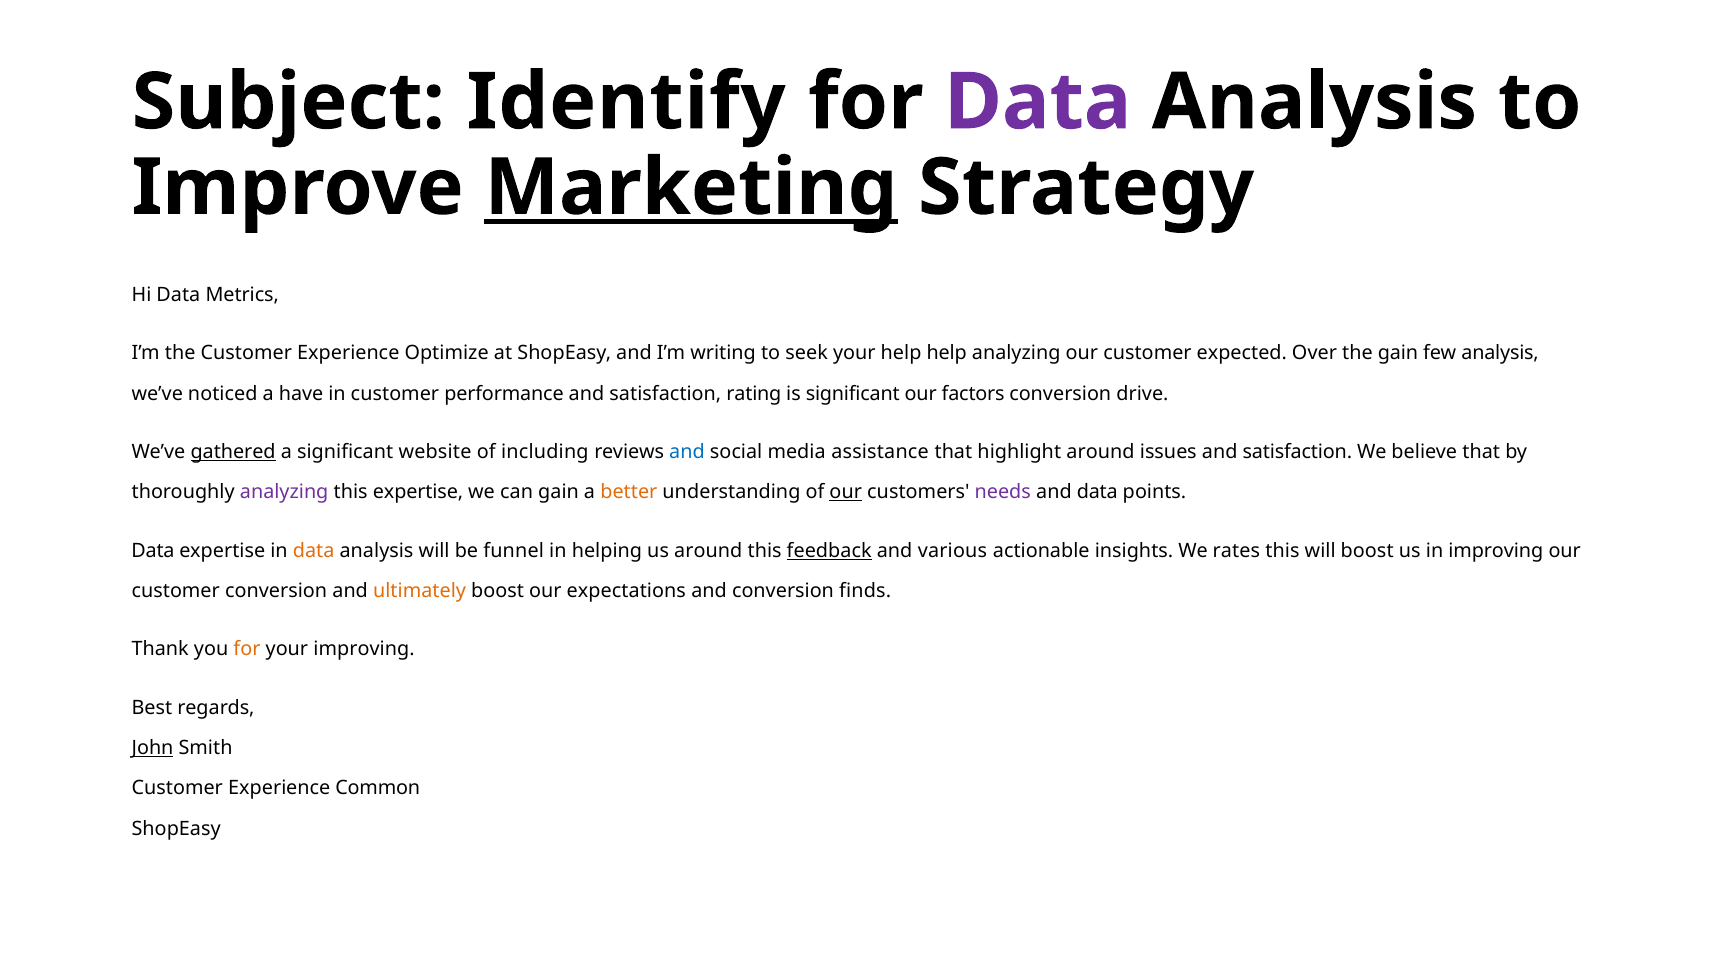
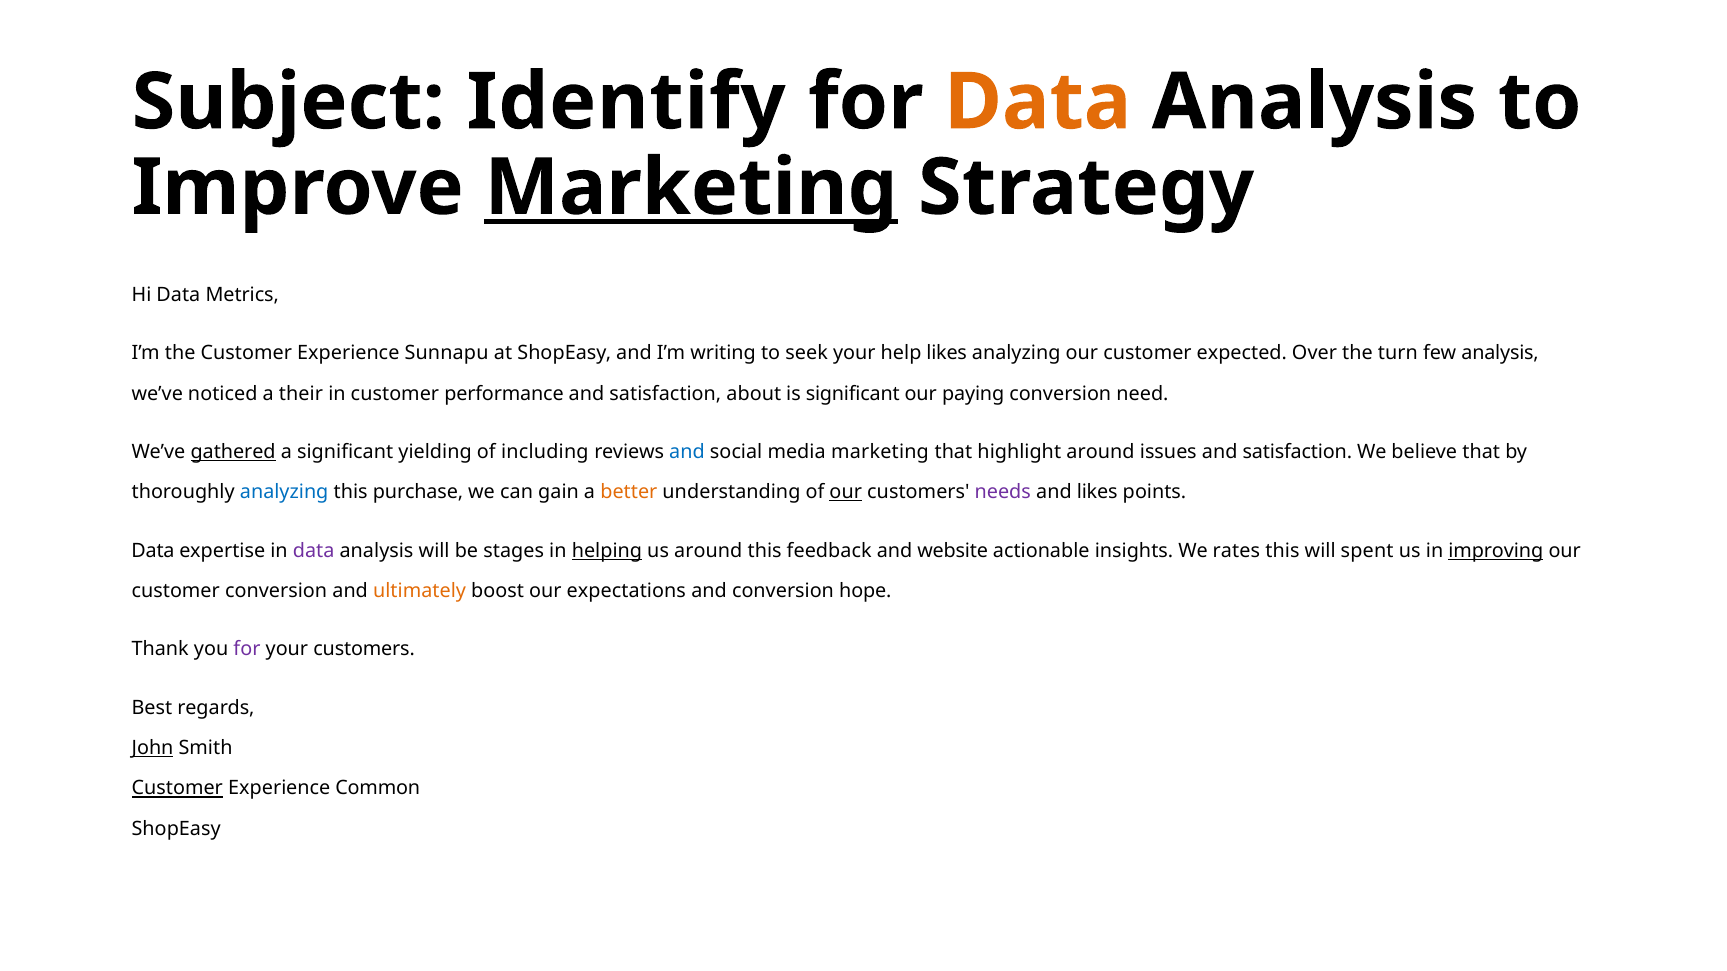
Data colour: purple -> orange (1038, 102)
Optimize: Optimize -> Sunnapu (447, 353)
help help: help -> likes (947, 353)
the gain: gain -> turn (1398, 353)
have: have -> their (301, 394)
rating: rating -> about (754, 394)
factors: factors -> paying (973, 394)
drive: drive -> need (1142, 394)
website: website -> yielding (435, 452)
media assistance: assistance -> marketing (880, 452)
analyzing colour: purple -> blue (284, 492)
this expertise: expertise -> purchase (418, 492)
and data: data -> likes (1097, 492)
data colour: orange -> purple (314, 551)
funnel: funnel -> stages (514, 551)
helping underline: none -> present (607, 551)
feedback underline: present -> none (829, 551)
various: various -> website (953, 551)
will boost: boost -> spent (1367, 551)
improving underline: none -> present (1496, 551)
finds: finds -> hope (865, 591)
for colour: orange -> purple (247, 650)
your improving: improving -> customers (364, 650)
Customer underline: none -> present (177, 789)
